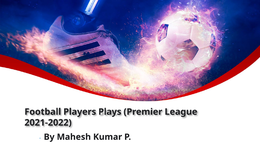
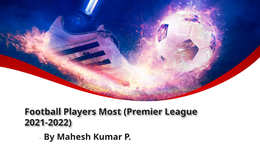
Plays: Plays -> Most (110, 112)
